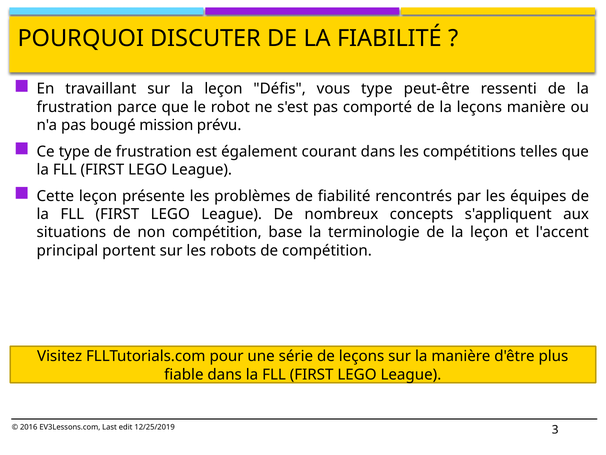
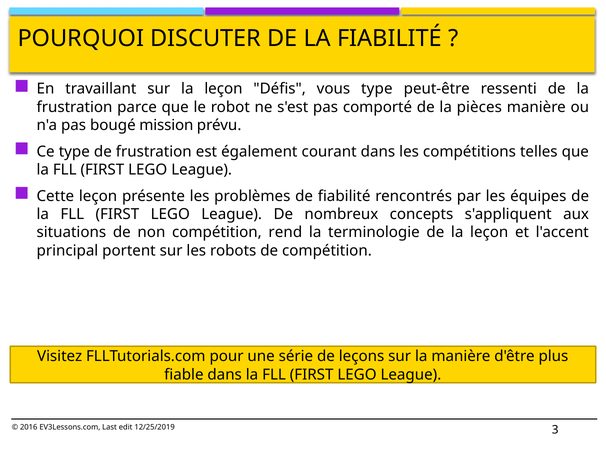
la leçons: leçons -> pièces (479, 107)
base: base -> rend (285, 232)
